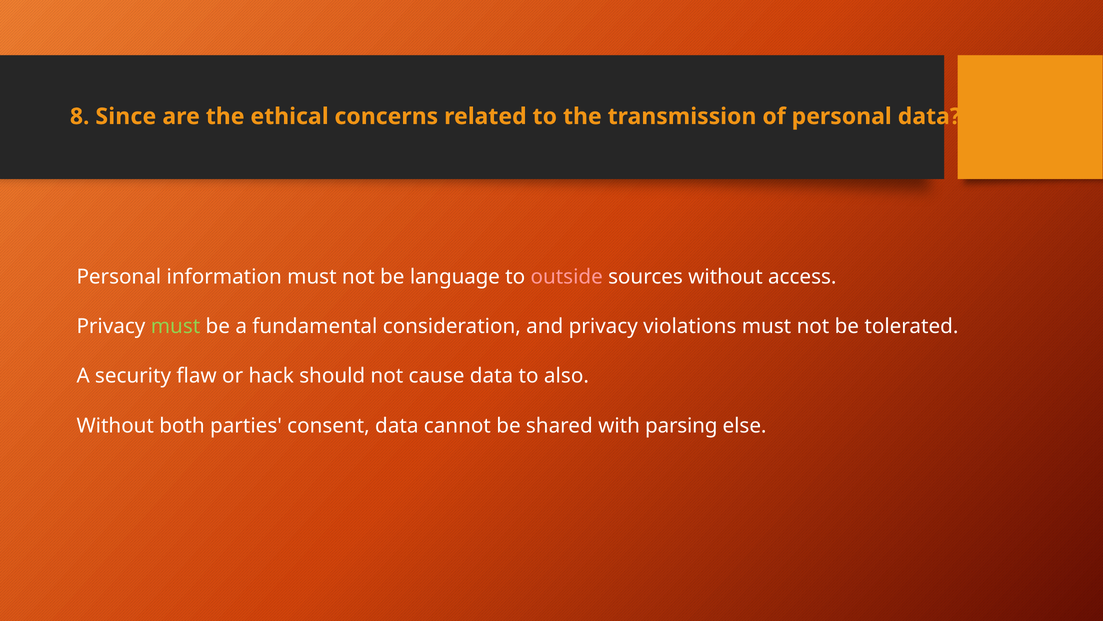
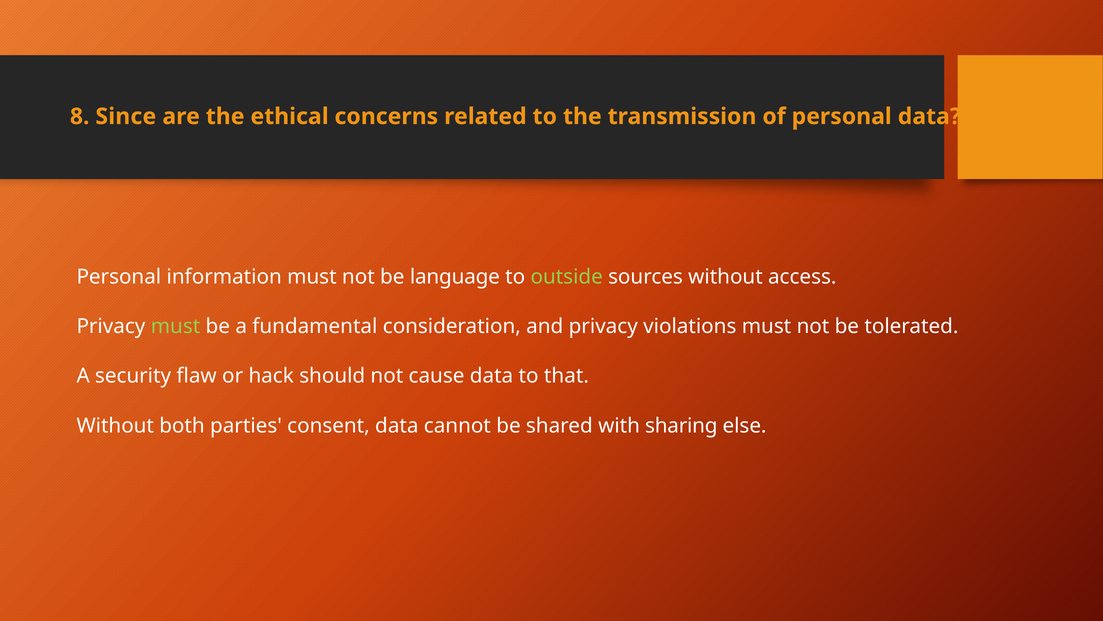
outside colour: pink -> light green (567, 277)
also: also -> that (566, 376)
parsing: parsing -> sharing (681, 425)
